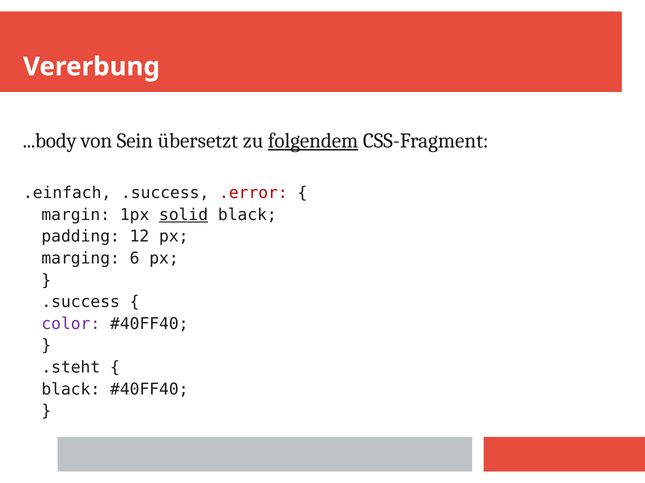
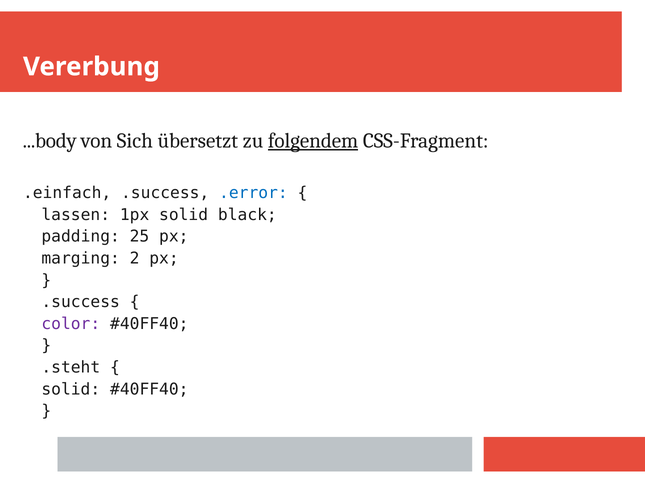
Sein: Sein -> Sich (135, 141)
.error colour: red -> blue (253, 193)
margin: margin -> lassen (76, 215)
solid underline: present -> none (184, 215)
12: 12 -> 25 (139, 237)
6: 6 -> 2 (135, 259)
black: black -> solid (71, 390)
